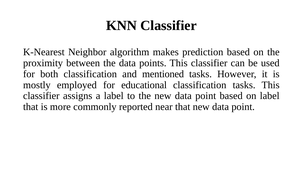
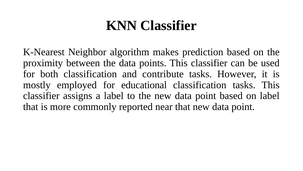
mentioned: mentioned -> contribute (163, 74)
